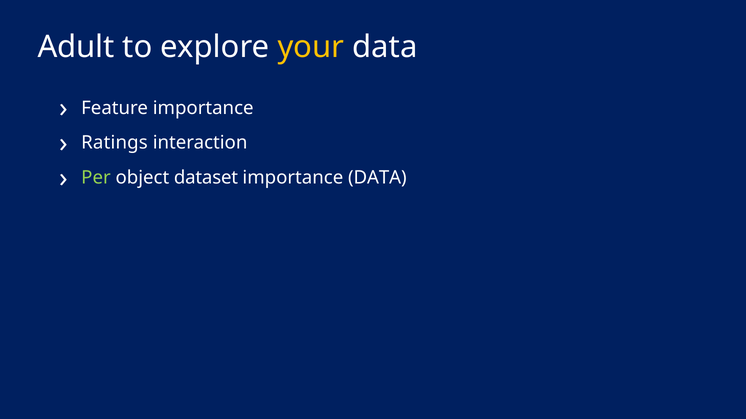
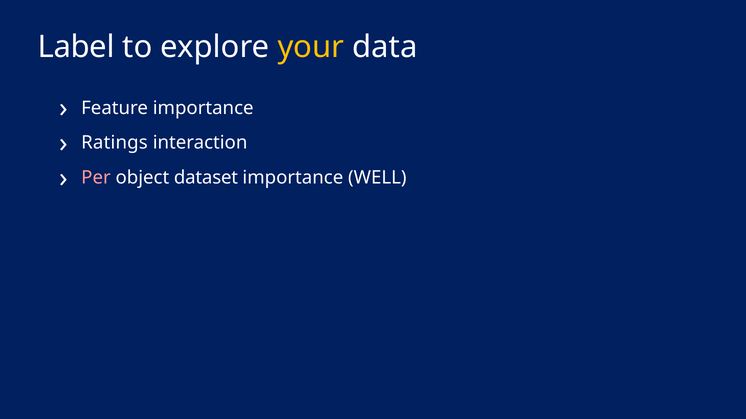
Adult: Adult -> Label (76, 47)
Per colour: light green -> pink (96, 178)
importance DATA: DATA -> WELL (377, 178)
